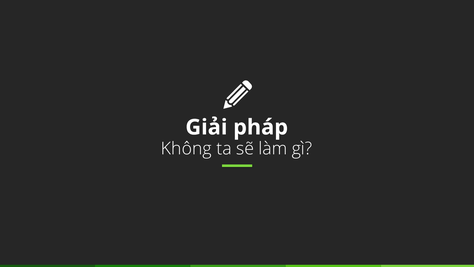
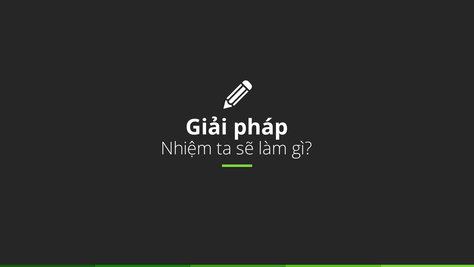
Không: Không -> Nhiệm (187, 148)
